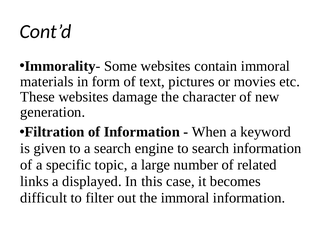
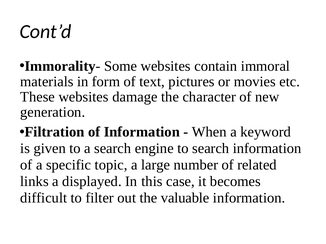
the immoral: immoral -> valuable (185, 198)
